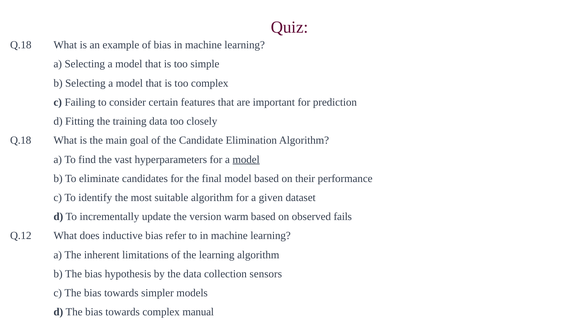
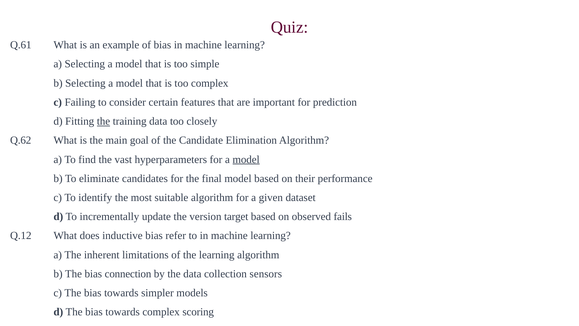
Q.18: Q.18 -> Q.61 (21, 45)
the underline: none -> present (103, 121)
Q.18: Q.18 -> Q.62 (21, 140)
warm: warm -> target (236, 216)
hypothesis: hypothesis -> connection (128, 274)
manual: manual -> scoring (198, 312)
